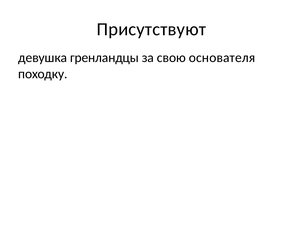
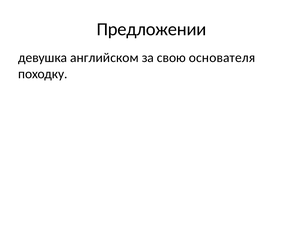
Присутствуют: Присутствуют -> Предложении (152, 29)
гренландцы: гренландцы -> английском (104, 58)
